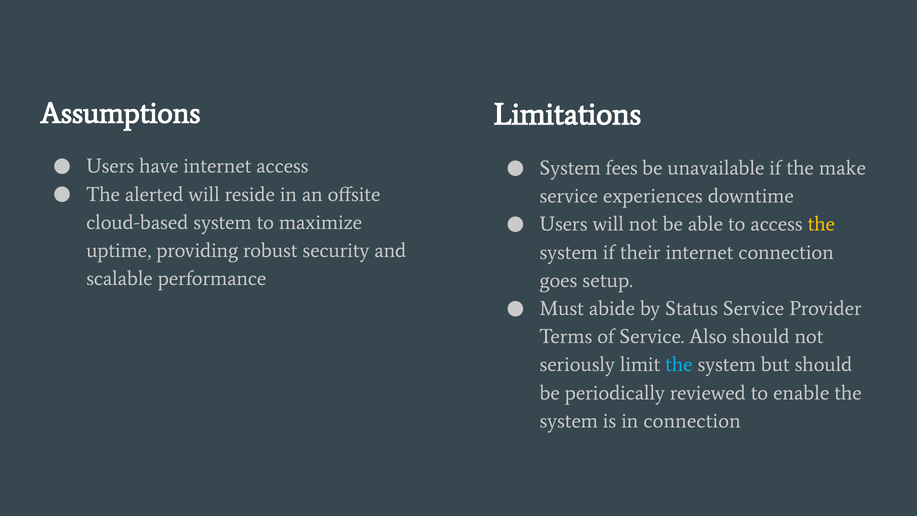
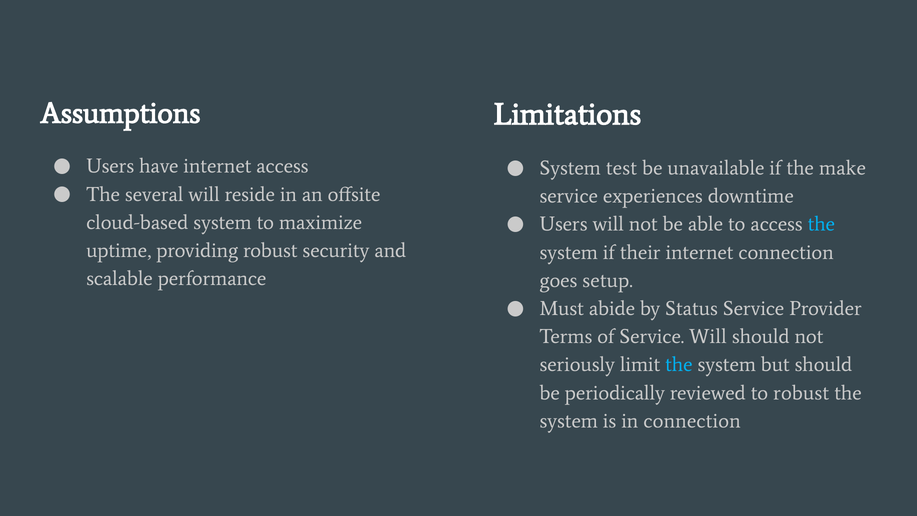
fees: fees -> test (621, 168)
alerted: alerted -> several (154, 194)
the colour: yellow -> light blue (821, 224)
Service Also: Also -> Will (708, 337)
to enable: enable -> robust (801, 393)
